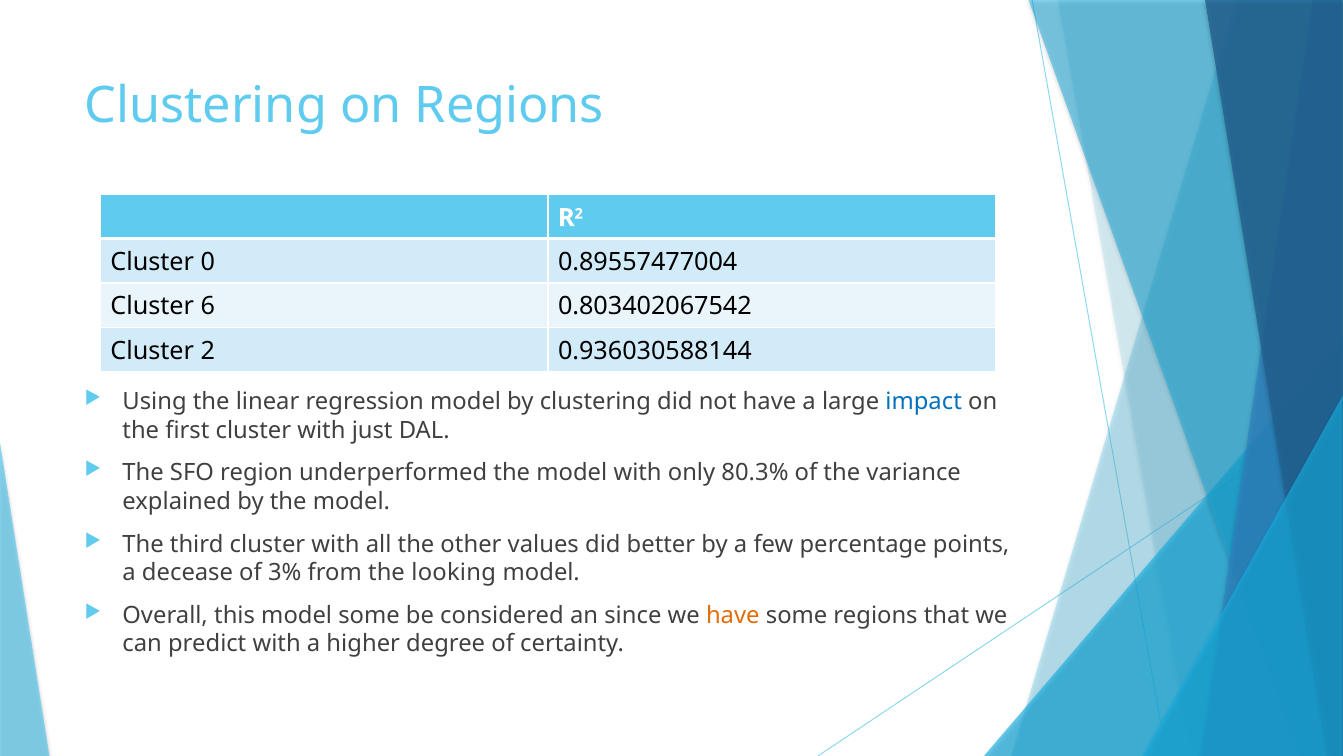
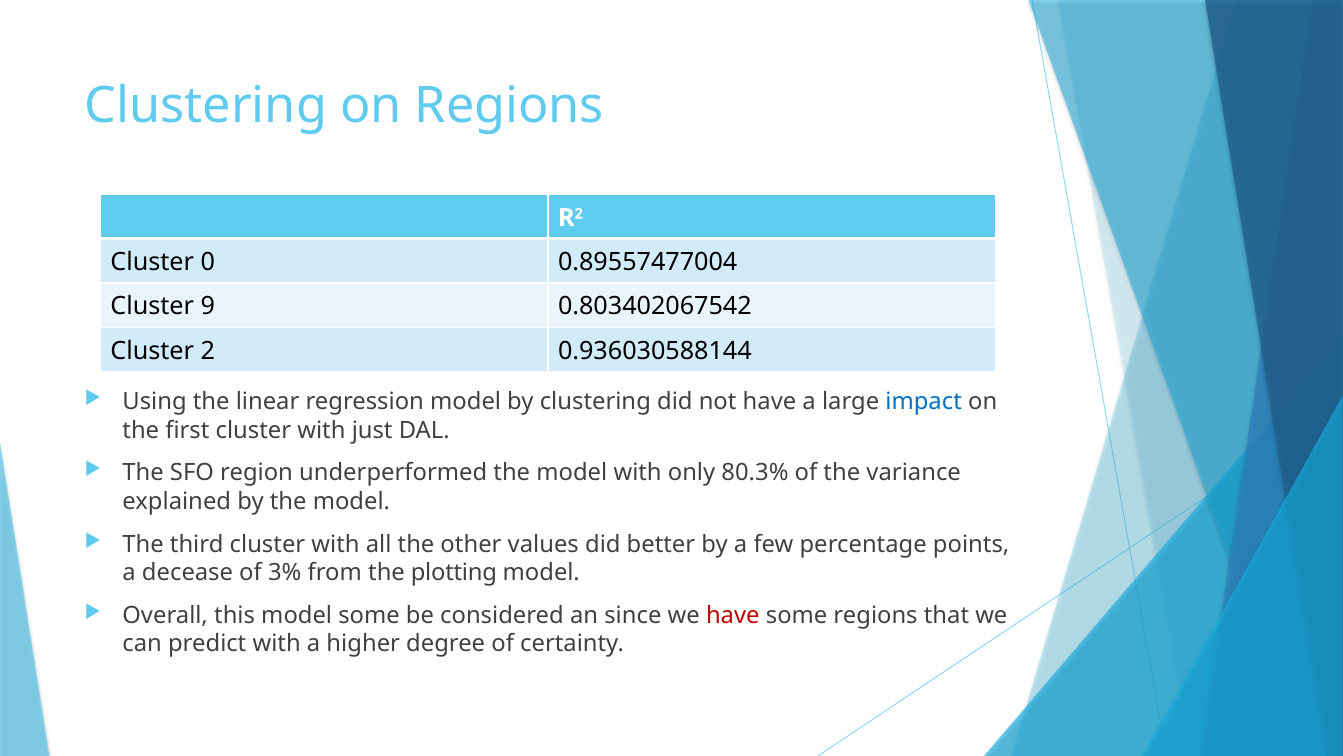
6: 6 -> 9 (208, 306)
looking: looking -> plotting (454, 572)
have colour: orange -> red (733, 615)
